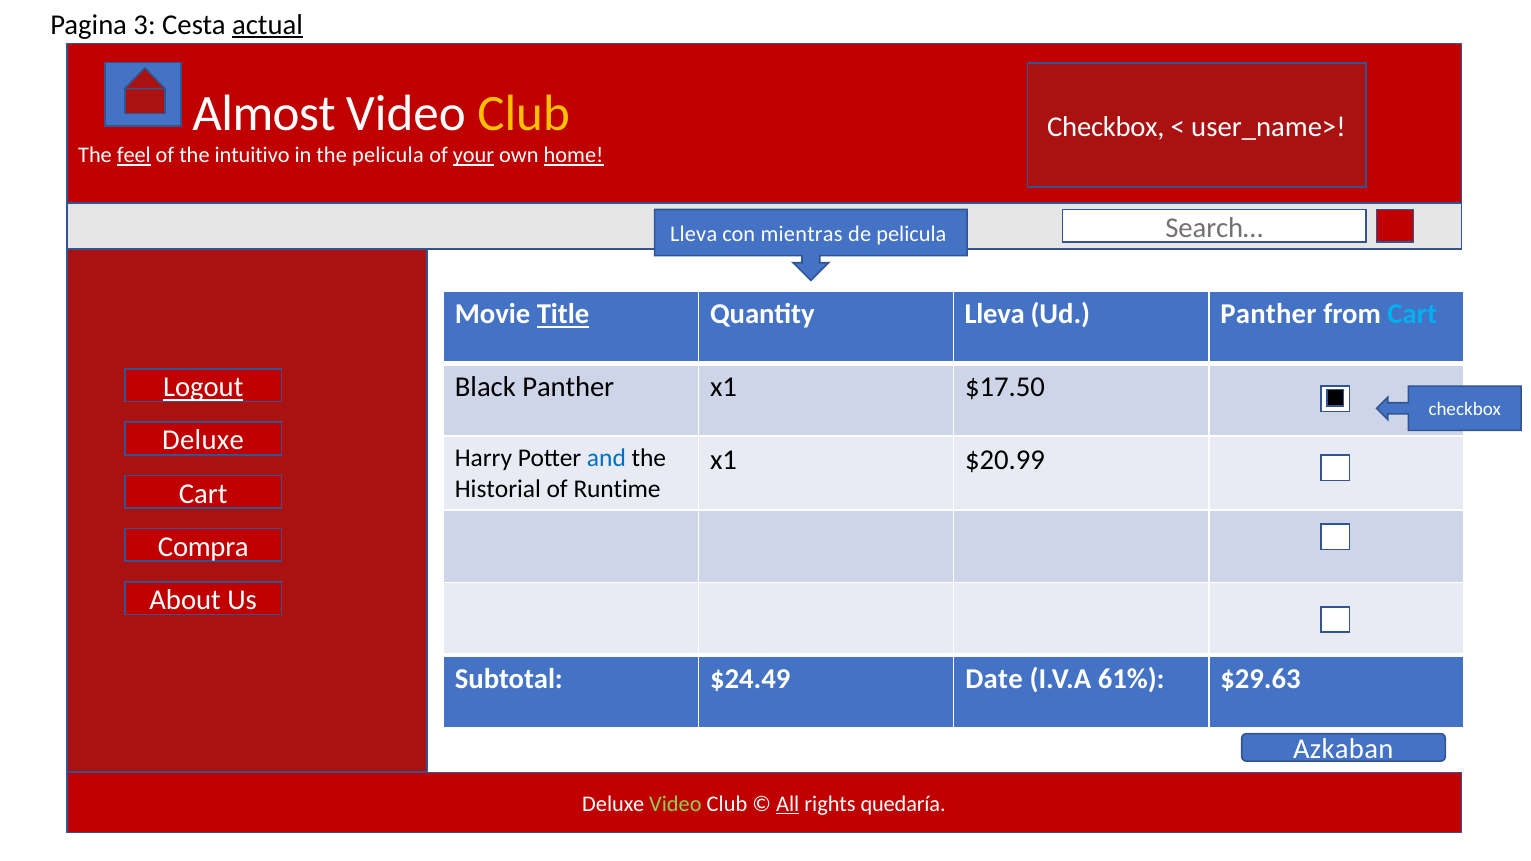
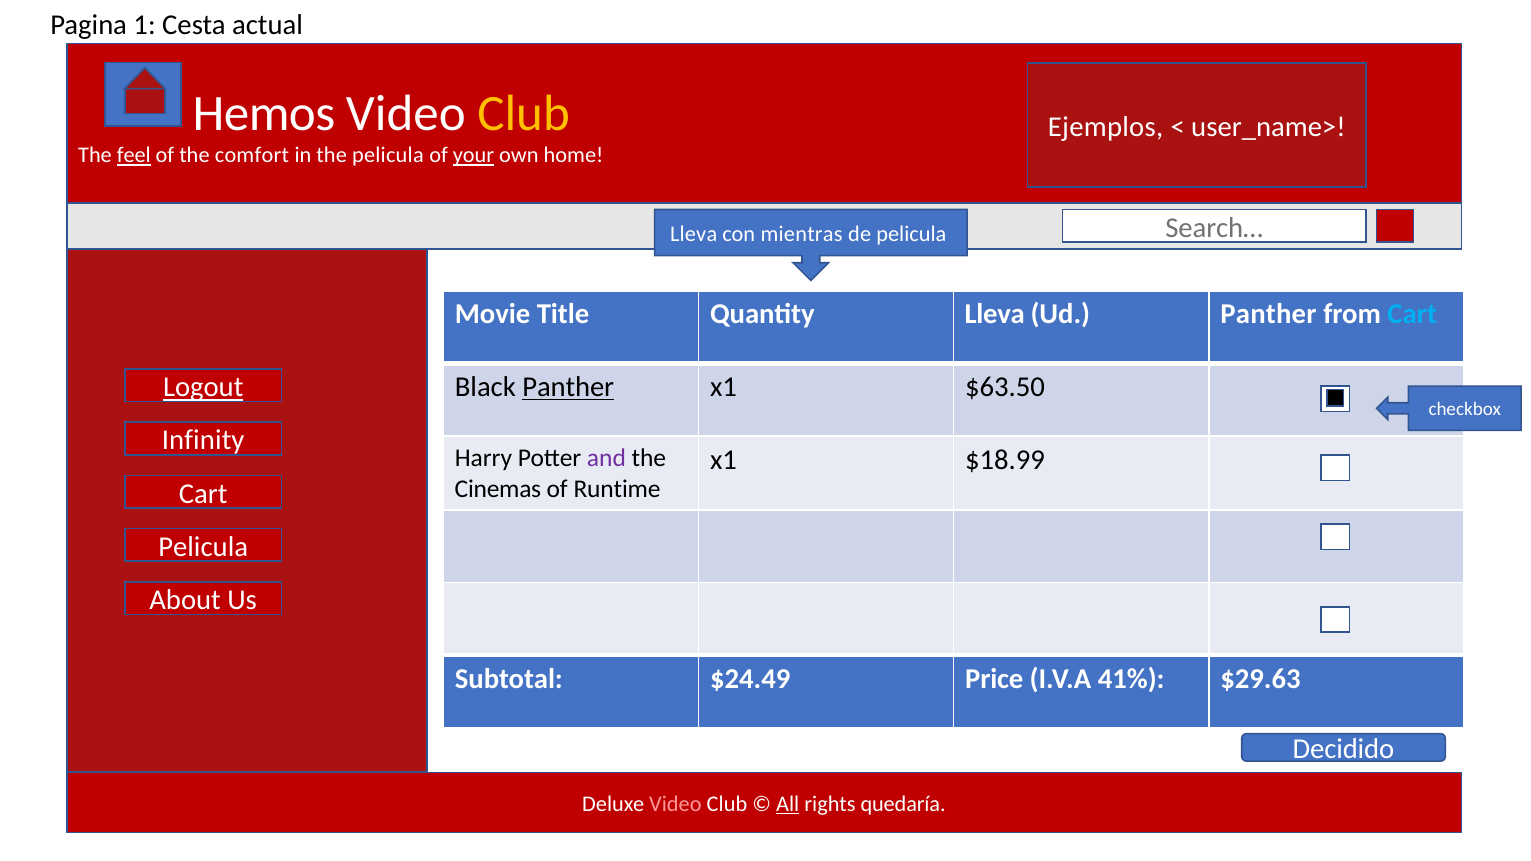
3: 3 -> 1 (145, 25)
actual underline: present -> none (268, 25)
Almost: Almost -> Hemos (264, 113)
Checkbox: Checkbox -> Ejemplos (1106, 127)
intuitivo: intuitivo -> comfort (252, 155)
home underline: present -> none (574, 155)
Title underline: present -> none (563, 315)
Panther underline: none -> present (568, 387)
$17.50: $17.50 -> $63.50 (1005, 387)
Deluxe: Deluxe -> Infinity (203, 441)
and colour: blue -> purple (606, 458)
$20.99: $20.99 -> $18.99 (1005, 460)
Historial: Historial -> Cinemas (498, 489)
Compra: Compra -> Pelicula (203, 547)
Date: Date -> Price (994, 679)
61%: 61% -> 41% (1131, 679)
Azkaban: Azkaban -> Decidido (1343, 750)
Video colour: light green -> pink (675, 804)
